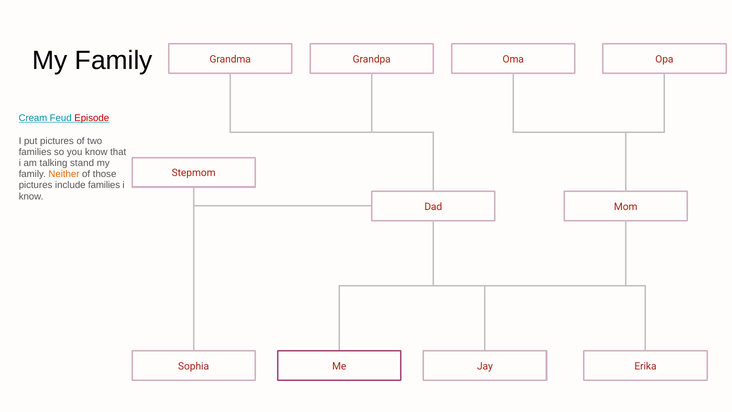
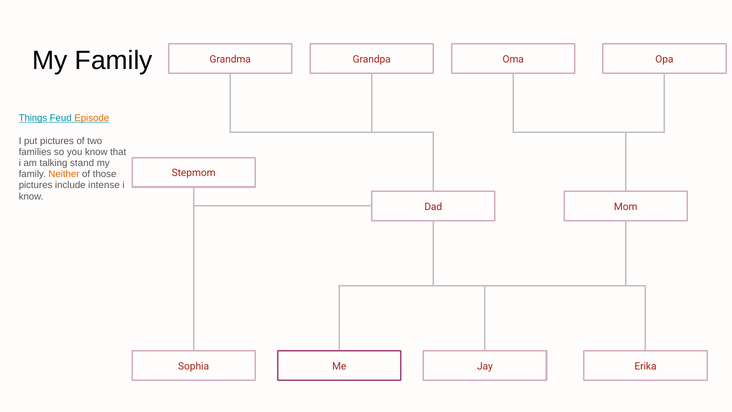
Cream: Cream -> Things (33, 118)
Episode colour: red -> orange (92, 118)
include families: families -> intense (104, 185)
